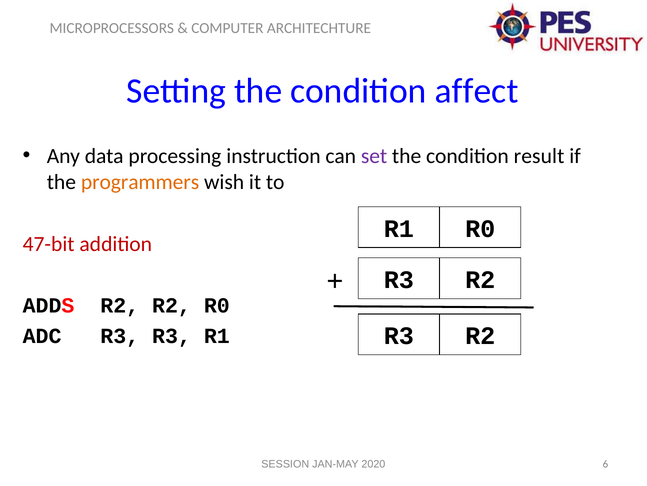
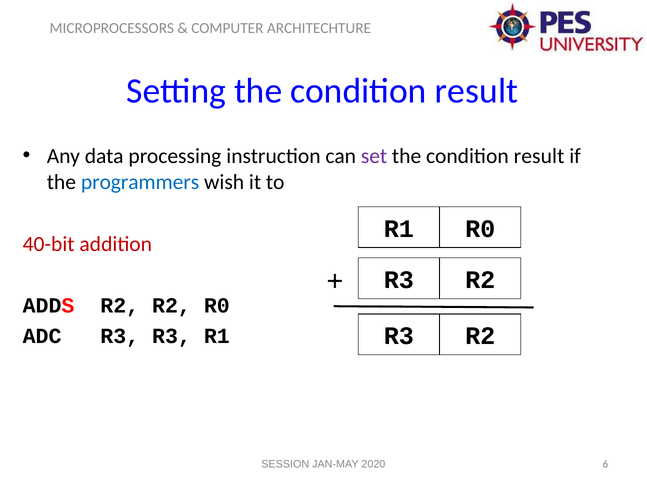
Setting the condition affect: affect -> result (476, 91)
programmers colour: orange -> blue (140, 182)
47-bit: 47-bit -> 40-bit (49, 244)
